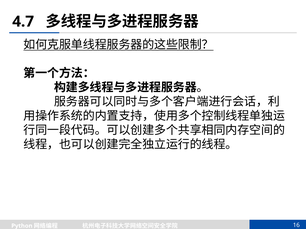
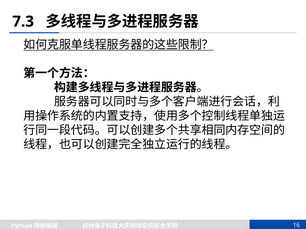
4.7: 4.7 -> 7.3 (23, 22)
